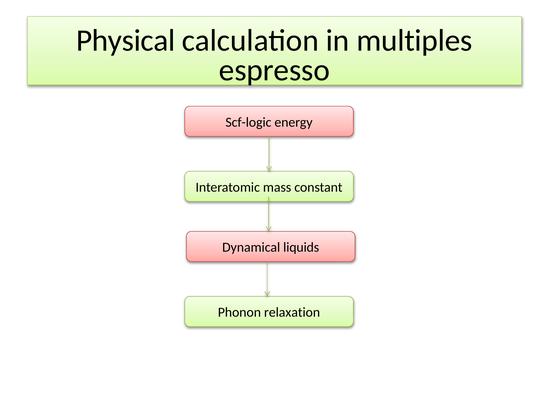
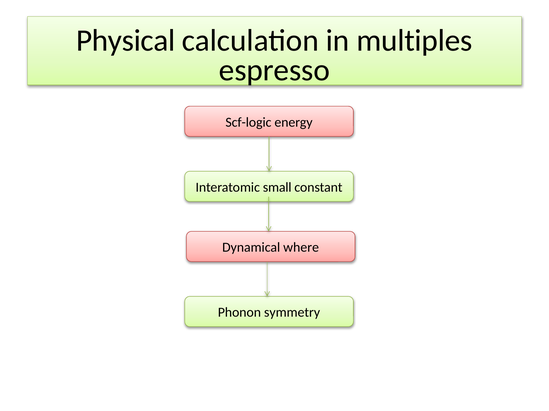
mass: mass -> small (277, 188)
liquids: liquids -> where (301, 248)
relaxation: relaxation -> symmetry (292, 313)
